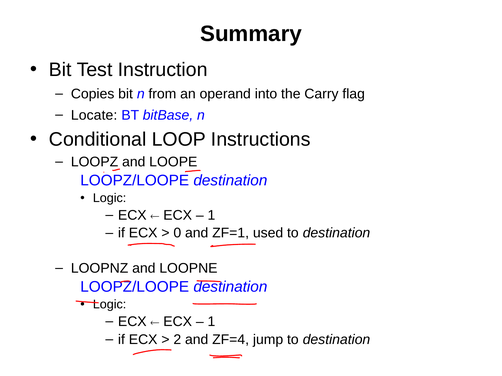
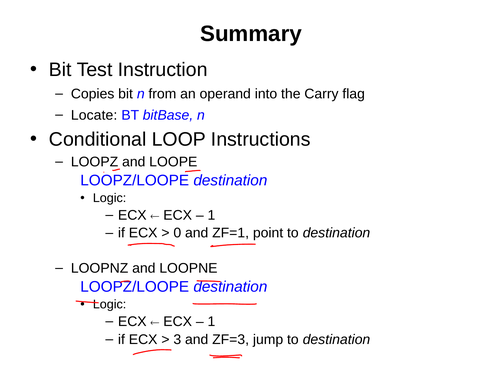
used: used -> point (268, 233)
2: 2 -> 3 (177, 340)
ZF=4: ZF=4 -> ZF=3 (231, 340)
